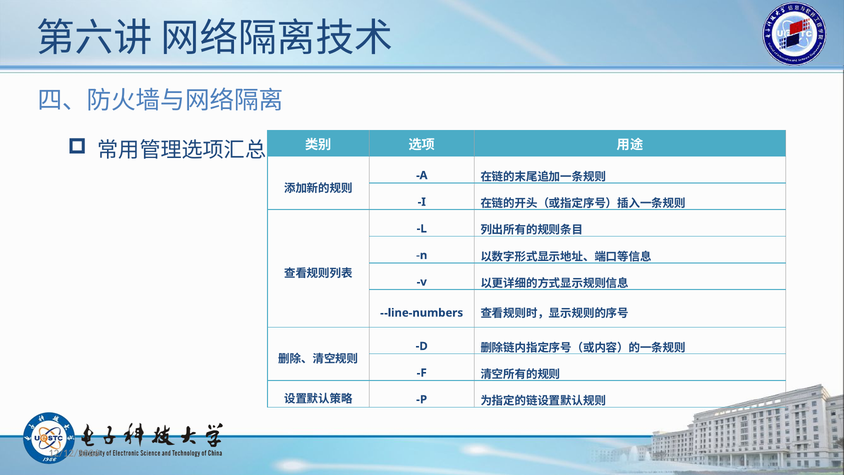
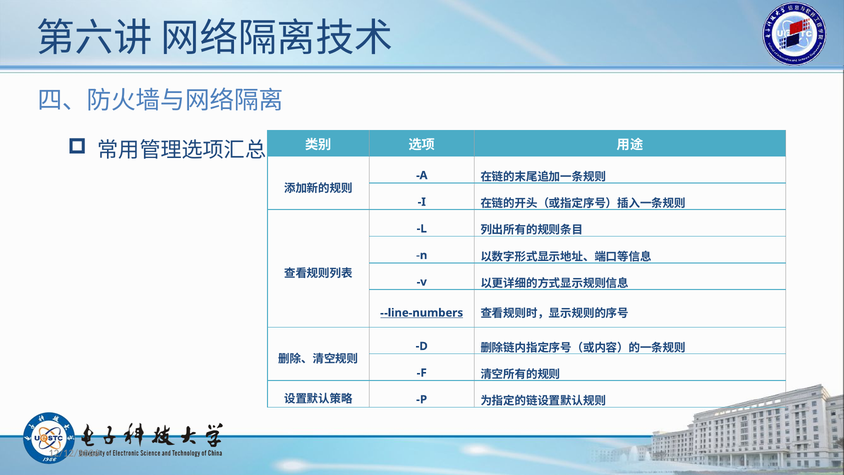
--line-numbers underline: none -> present (422, 313)
